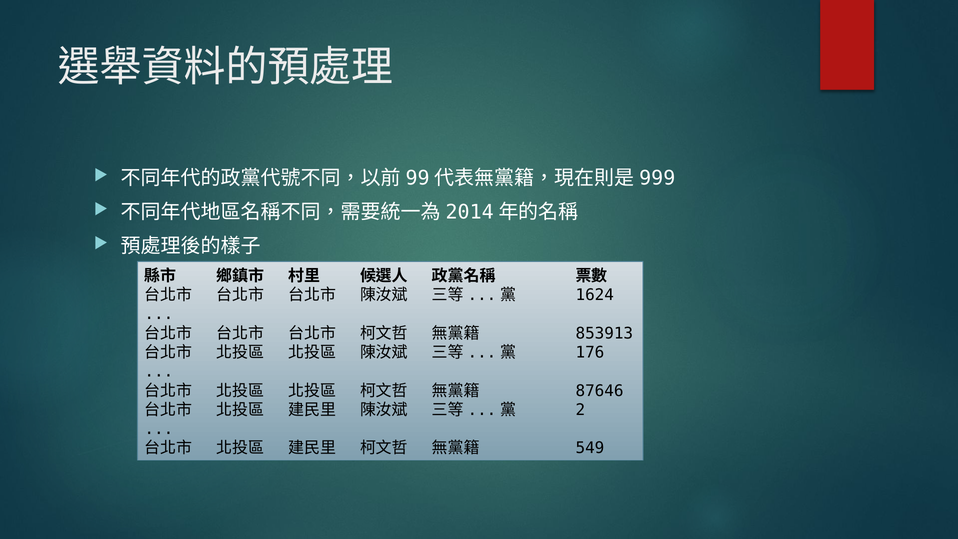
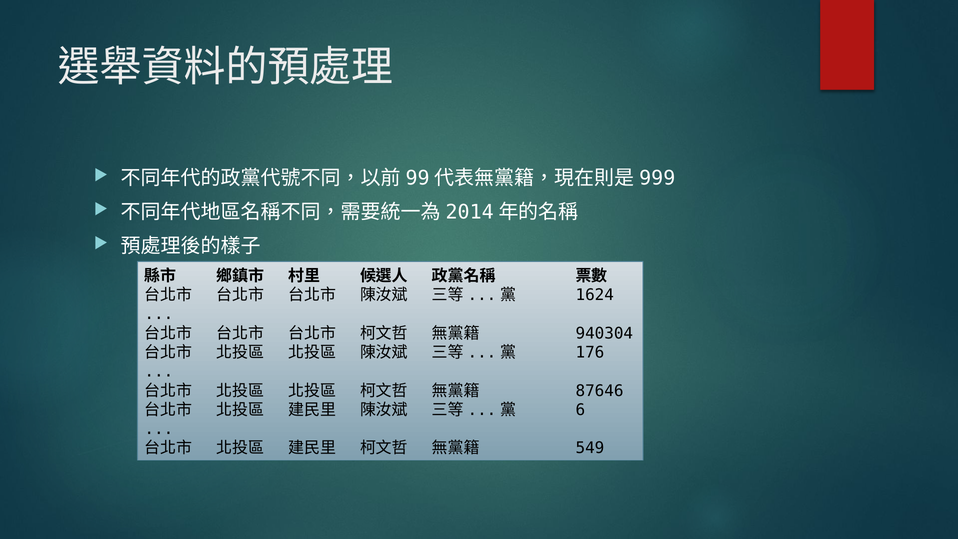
853913: 853913 -> 940304 (604, 333)
2: 2 -> 6 (580, 410)
